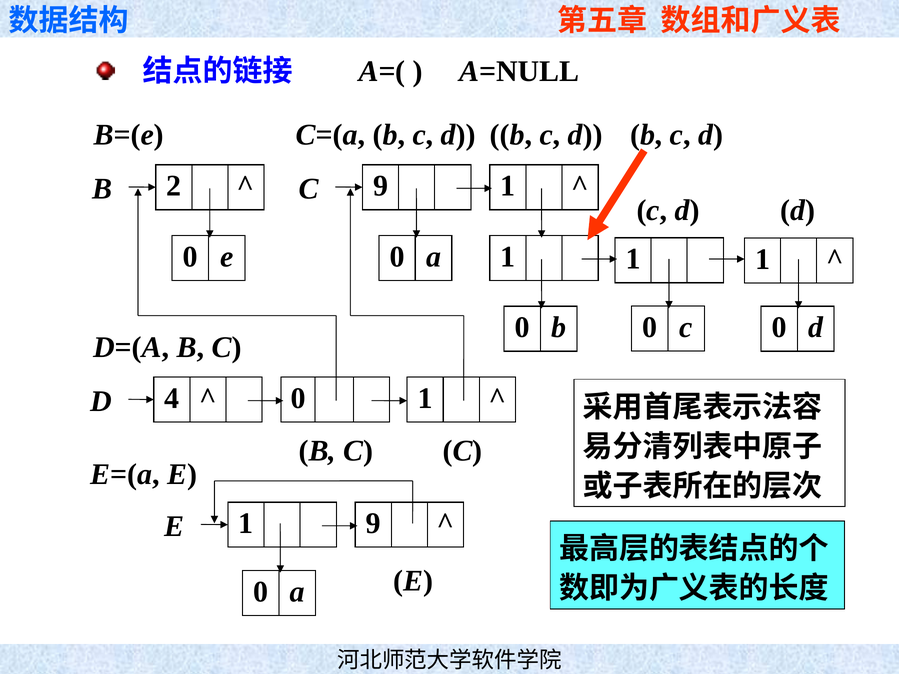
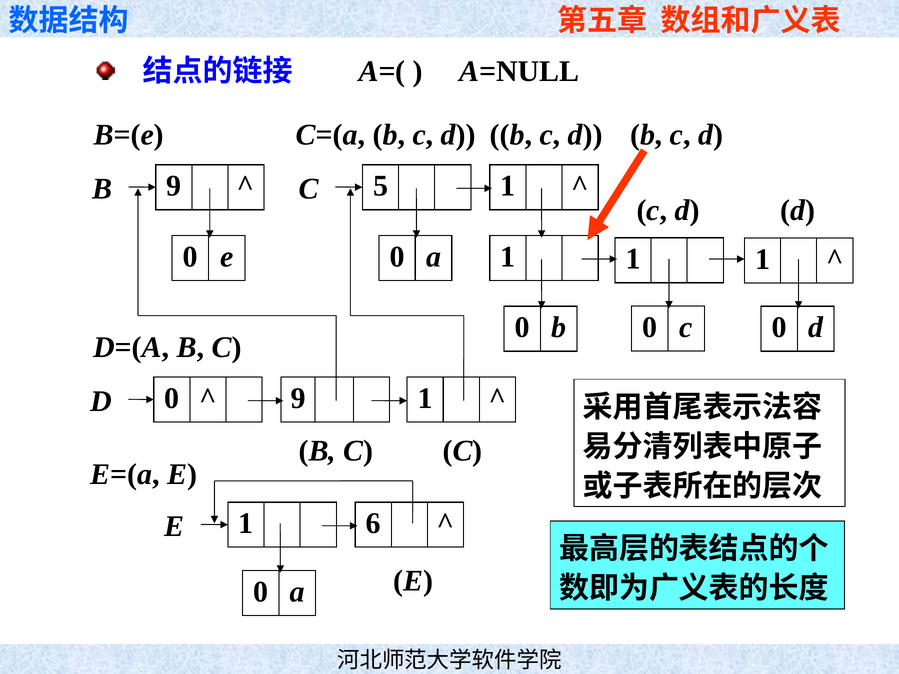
B 2: 2 -> 9 (174, 186)
C 9: 9 -> 5 (381, 186)
4: 4 -> 0 (172, 399)
0: 0 -> 9 (298, 399)
1 9: 9 -> 6 (373, 524)
